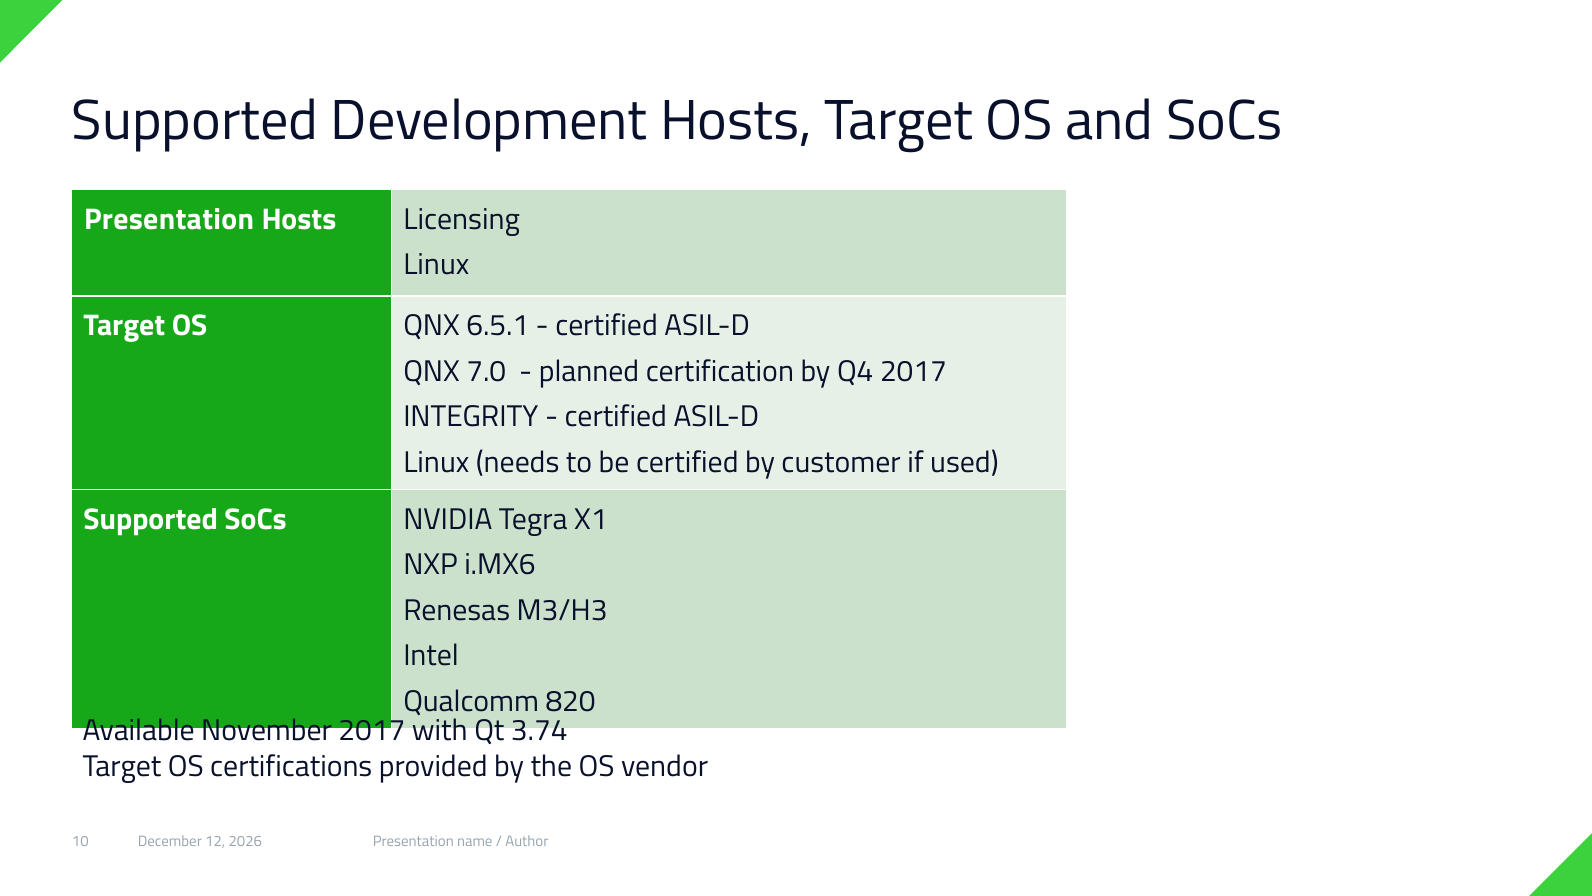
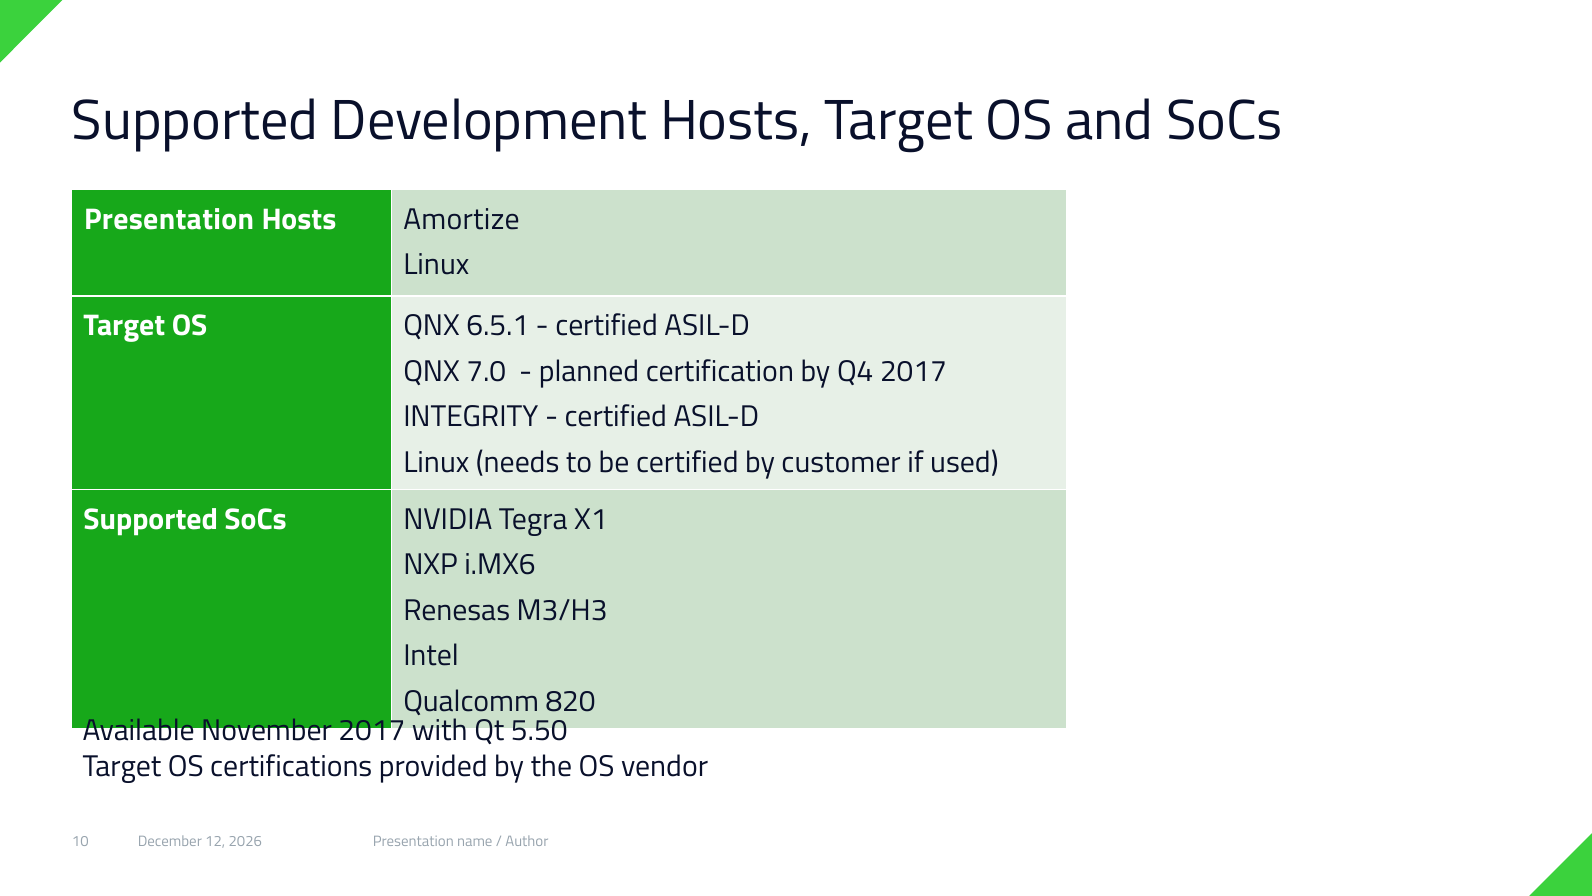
Licensing: Licensing -> Amortize (461, 219)
3.74: 3.74 -> 5.50 (539, 731)
